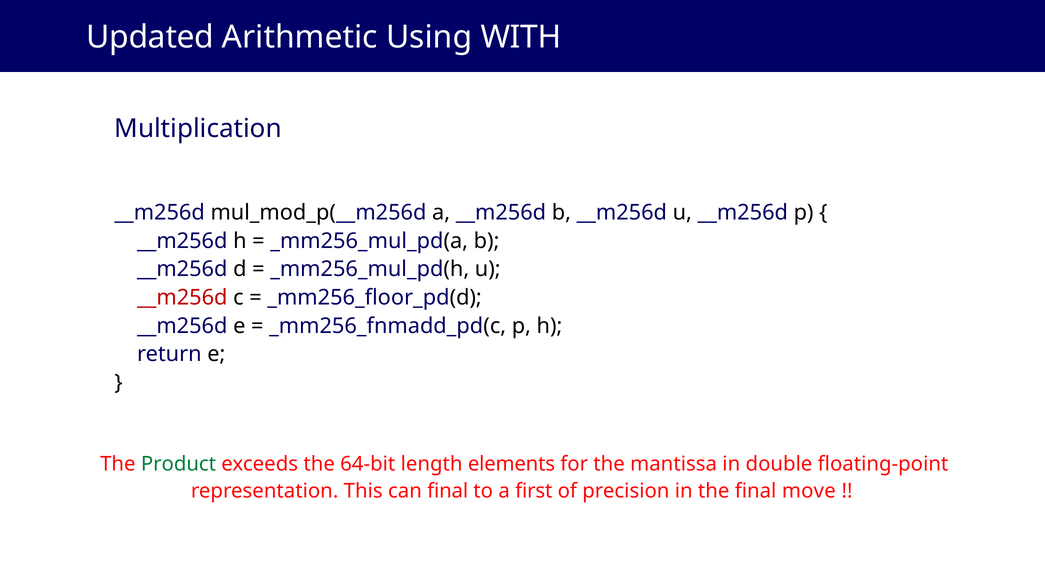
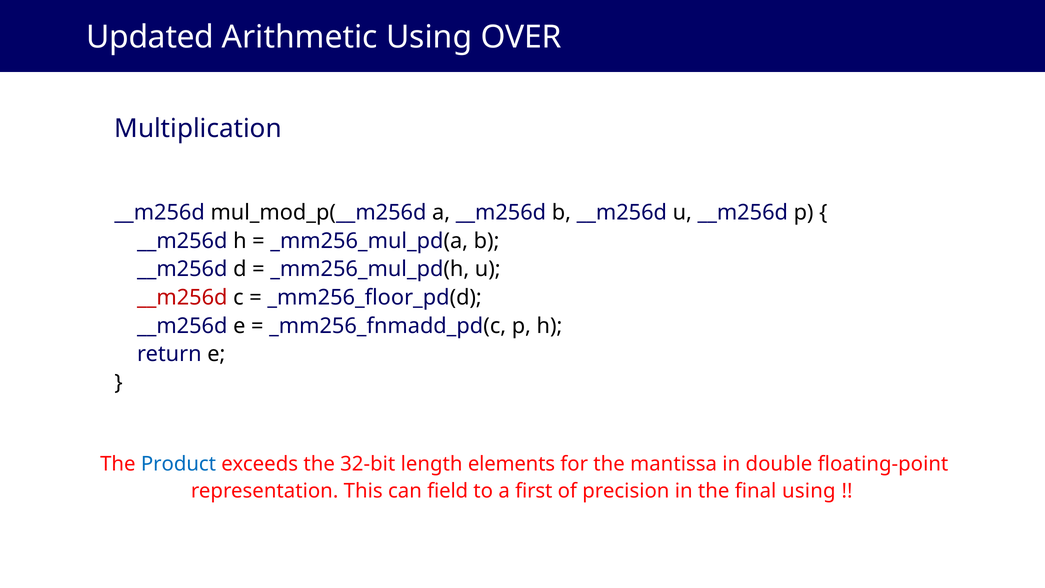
WITH: WITH -> OVER (521, 37)
Product colour: green -> blue (179, 464)
64-bit: 64-bit -> 32-bit (368, 464)
can final: final -> field (448, 491)
final move: move -> using (809, 491)
